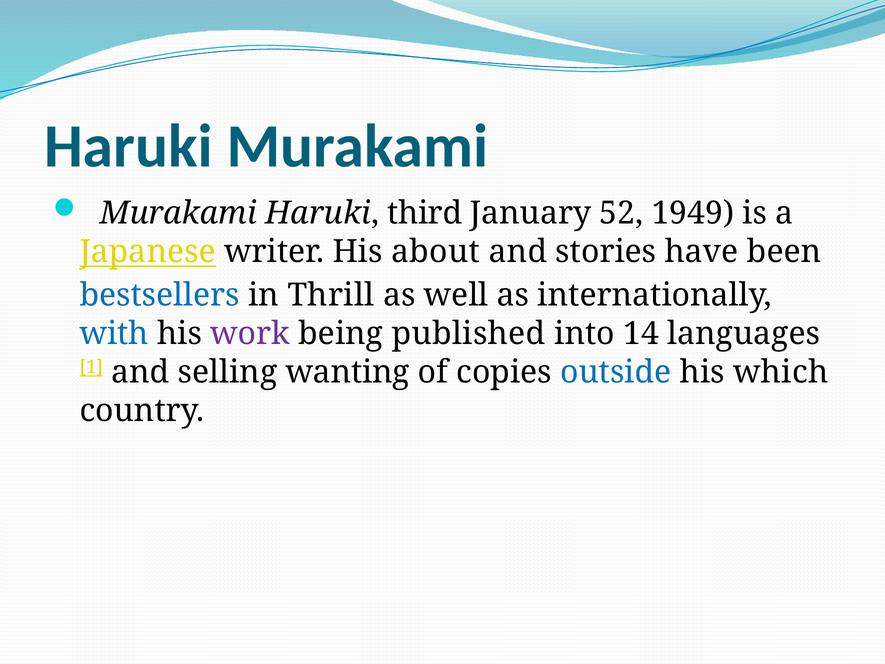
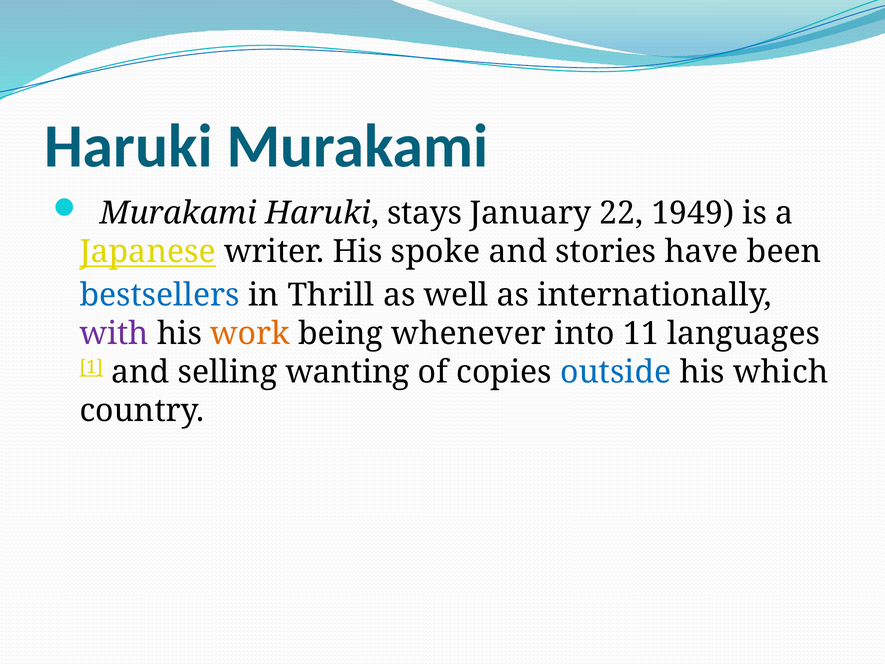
third: third -> stays (425, 213)
52: 52 -> 22 (621, 213)
about: about -> spoke (436, 252)
with colour: blue -> purple (114, 334)
work colour: purple -> orange (250, 334)
published: published -> whenever (469, 334)
14: 14 -> 11 (641, 334)
